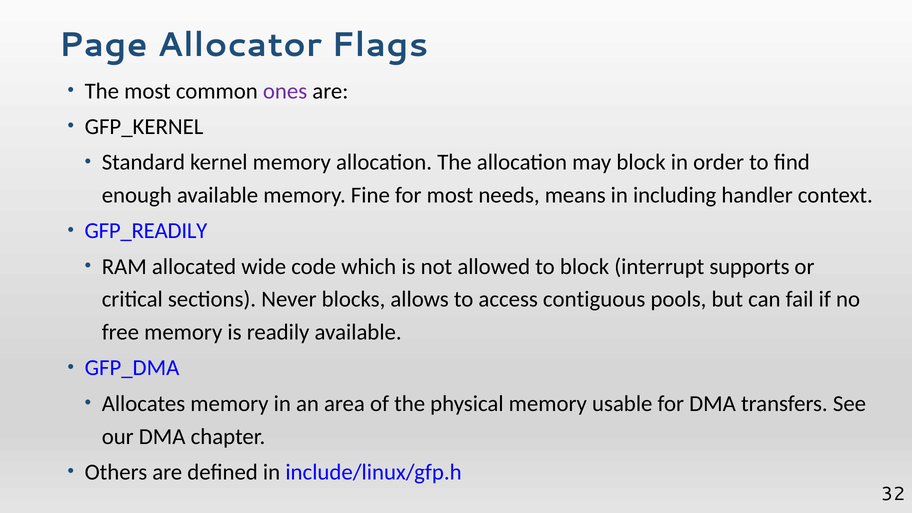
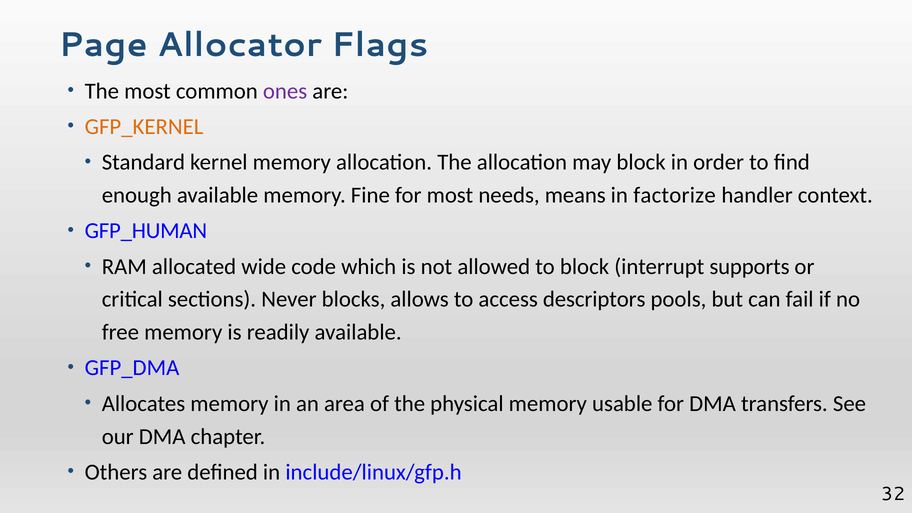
GFP_KERNEL colour: black -> orange (144, 127)
including: including -> factorize (675, 195)
GFP_READILY: GFP_READILY -> GFP_HUMAN (146, 231)
contiguous: contiguous -> descriptors (594, 300)
